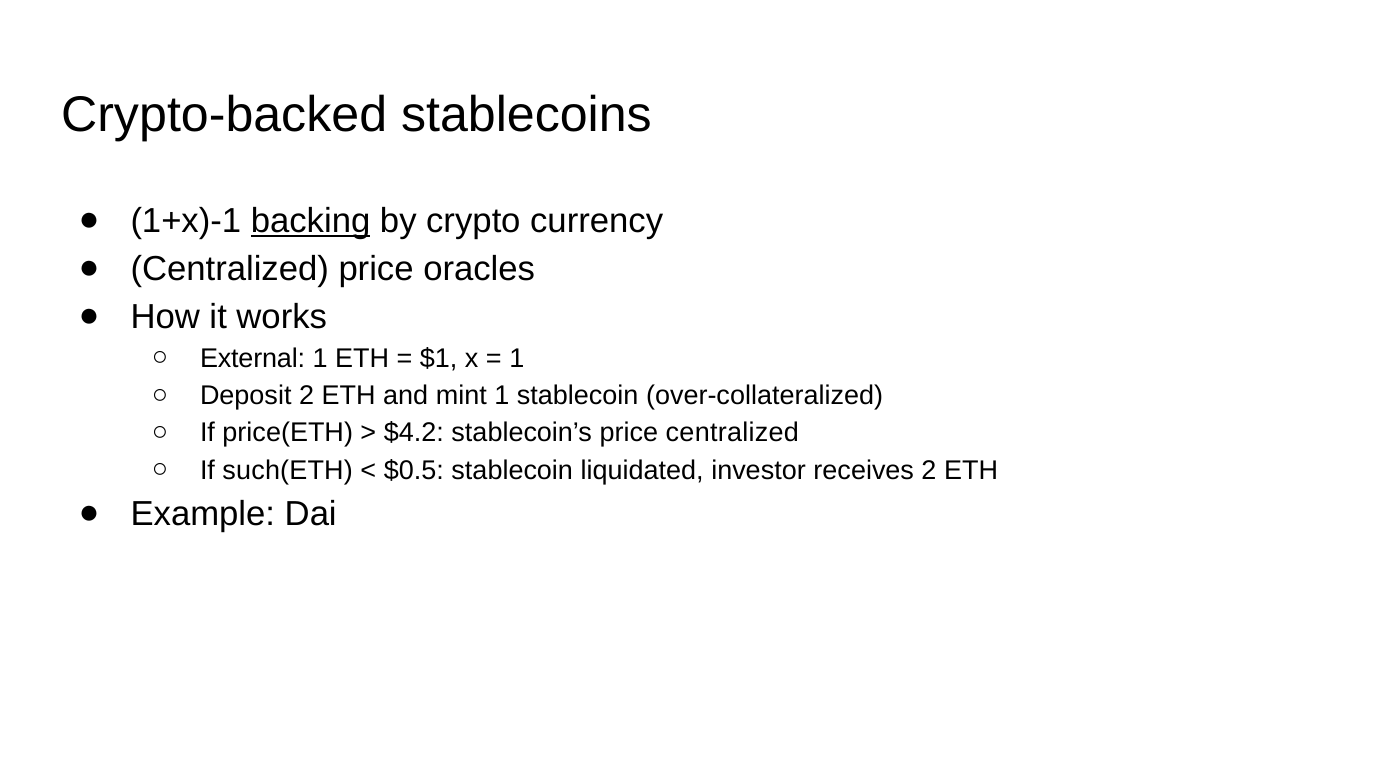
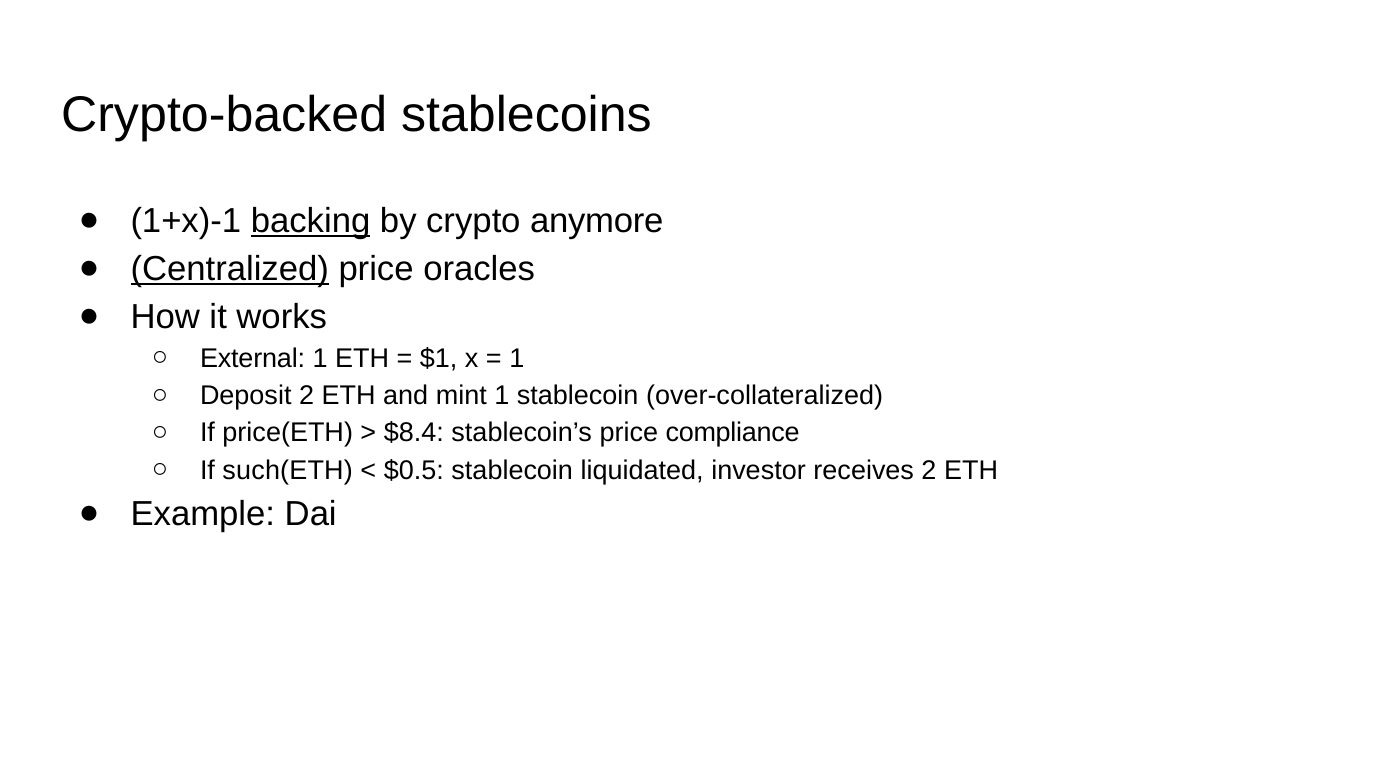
currency: currency -> anymore (597, 221)
Centralized underline: none -> present (230, 269)
$4.2: $4.2 -> $8.4 (414, 433)
price centralized: centralized -> compliance (733, 433)
